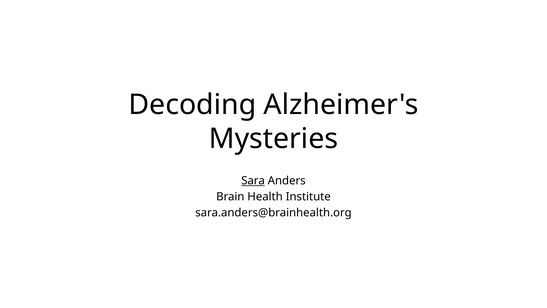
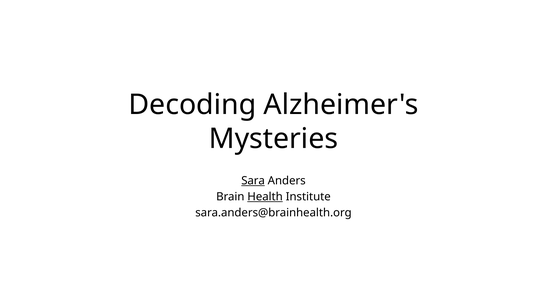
Health underline: none -> present (265, 196)
